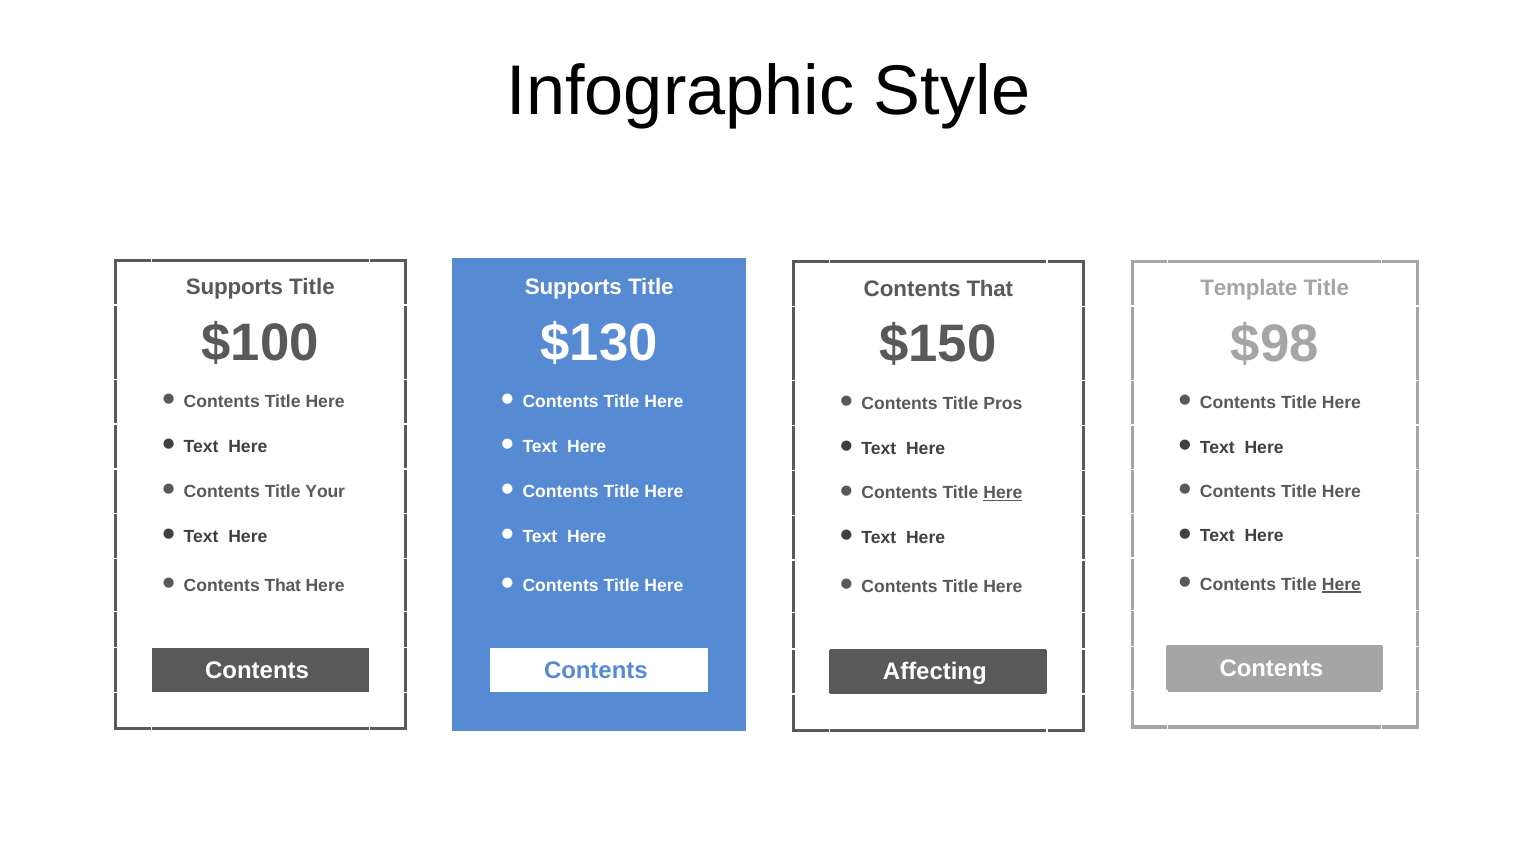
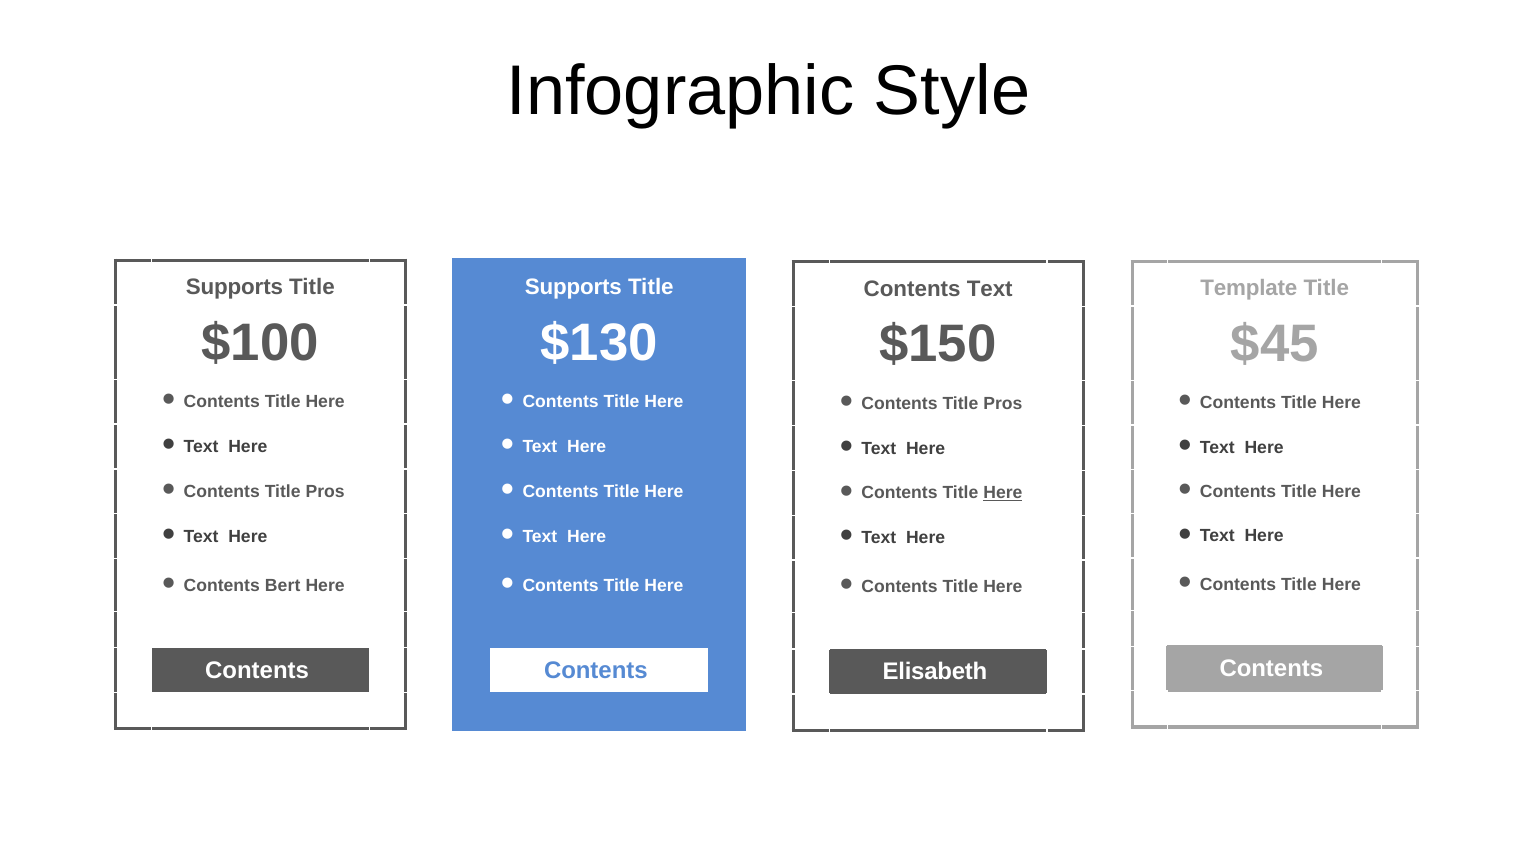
Contents That: That -> Text (990, 289)
$98: $98 -> $45 (1275, 344)
Your: Your -> Pros (325, 492)
Here underline: present -> none (1341, 584)
That: That -> Bert (283, 585)
Affecting: Affecting -> Elisabeth (935, 672)
